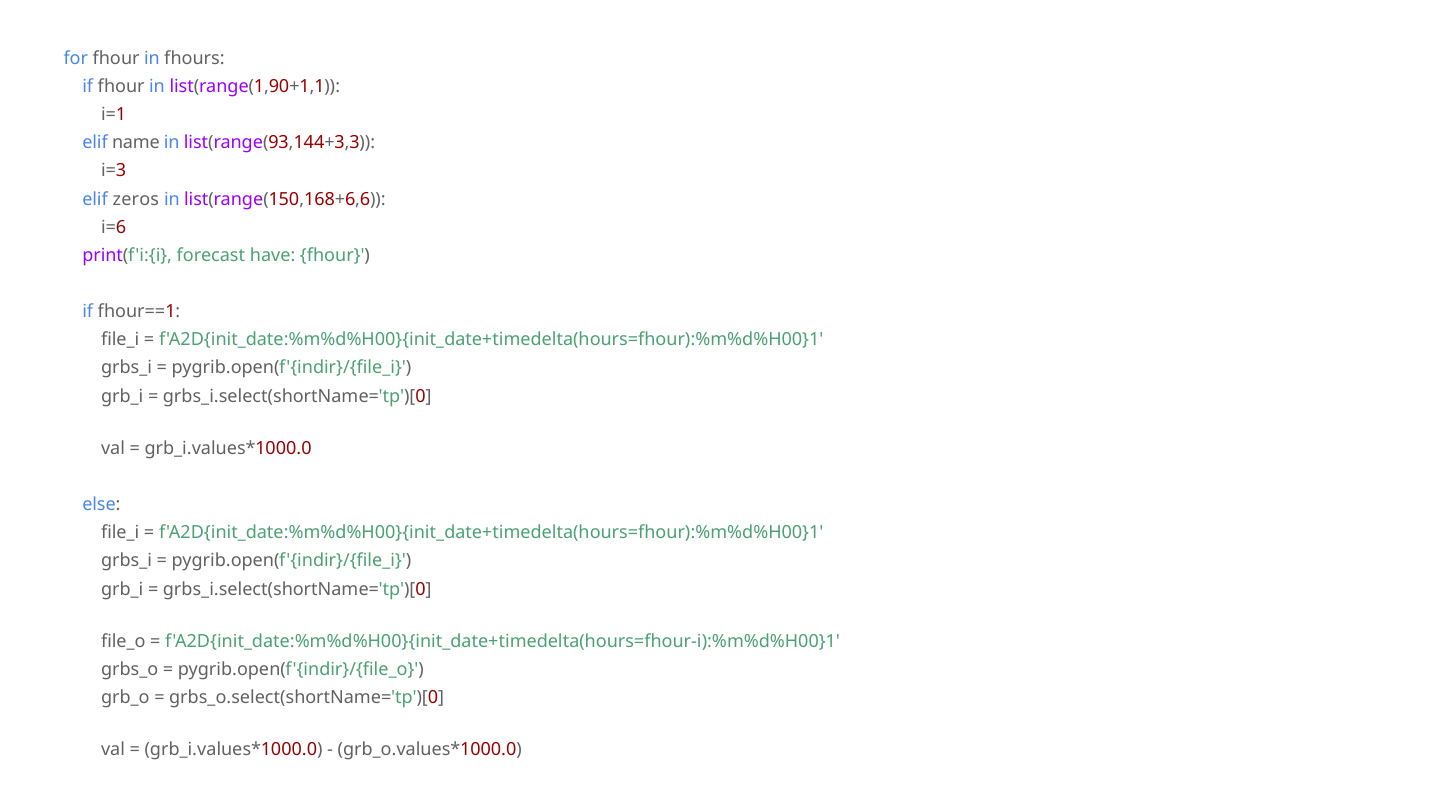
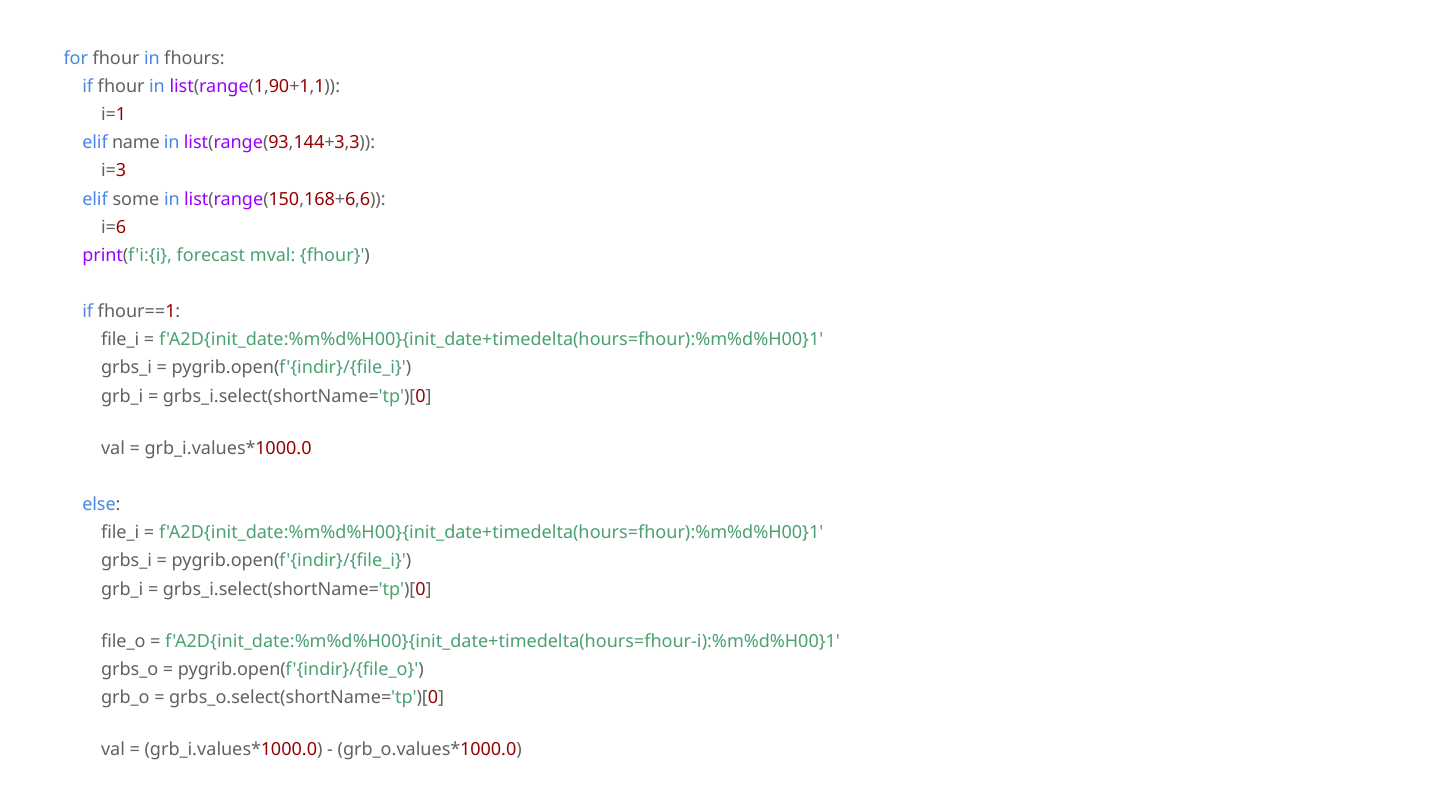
zeros: zeros -> some (136, 199)
have: have -> mval (273, 255)
